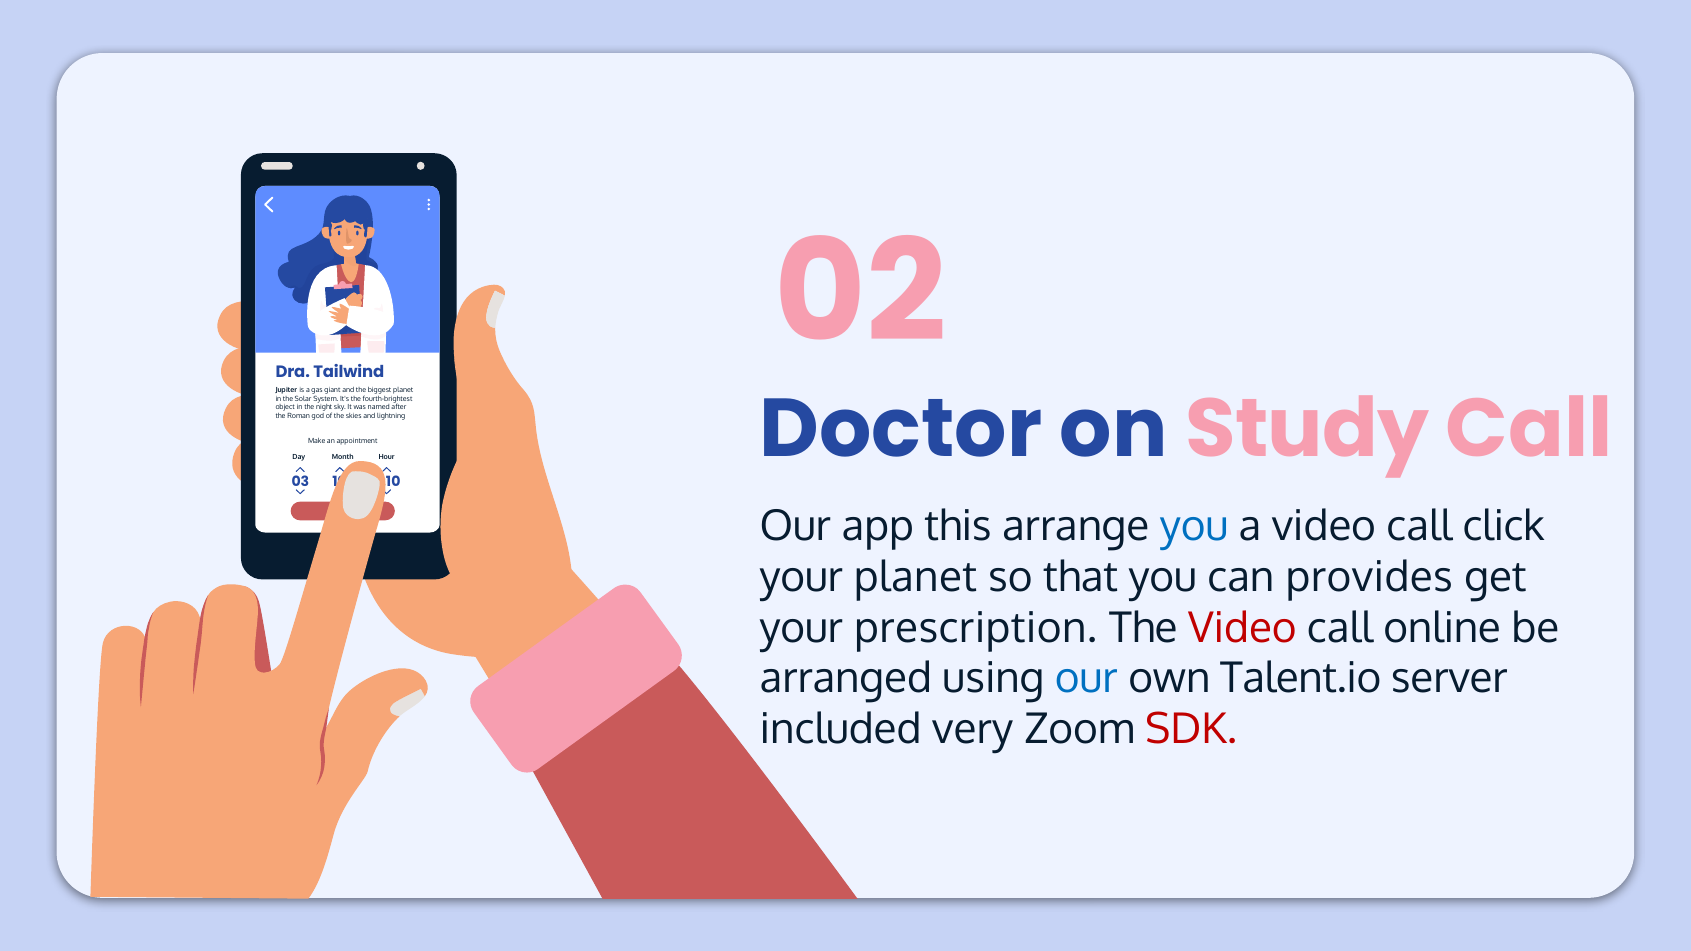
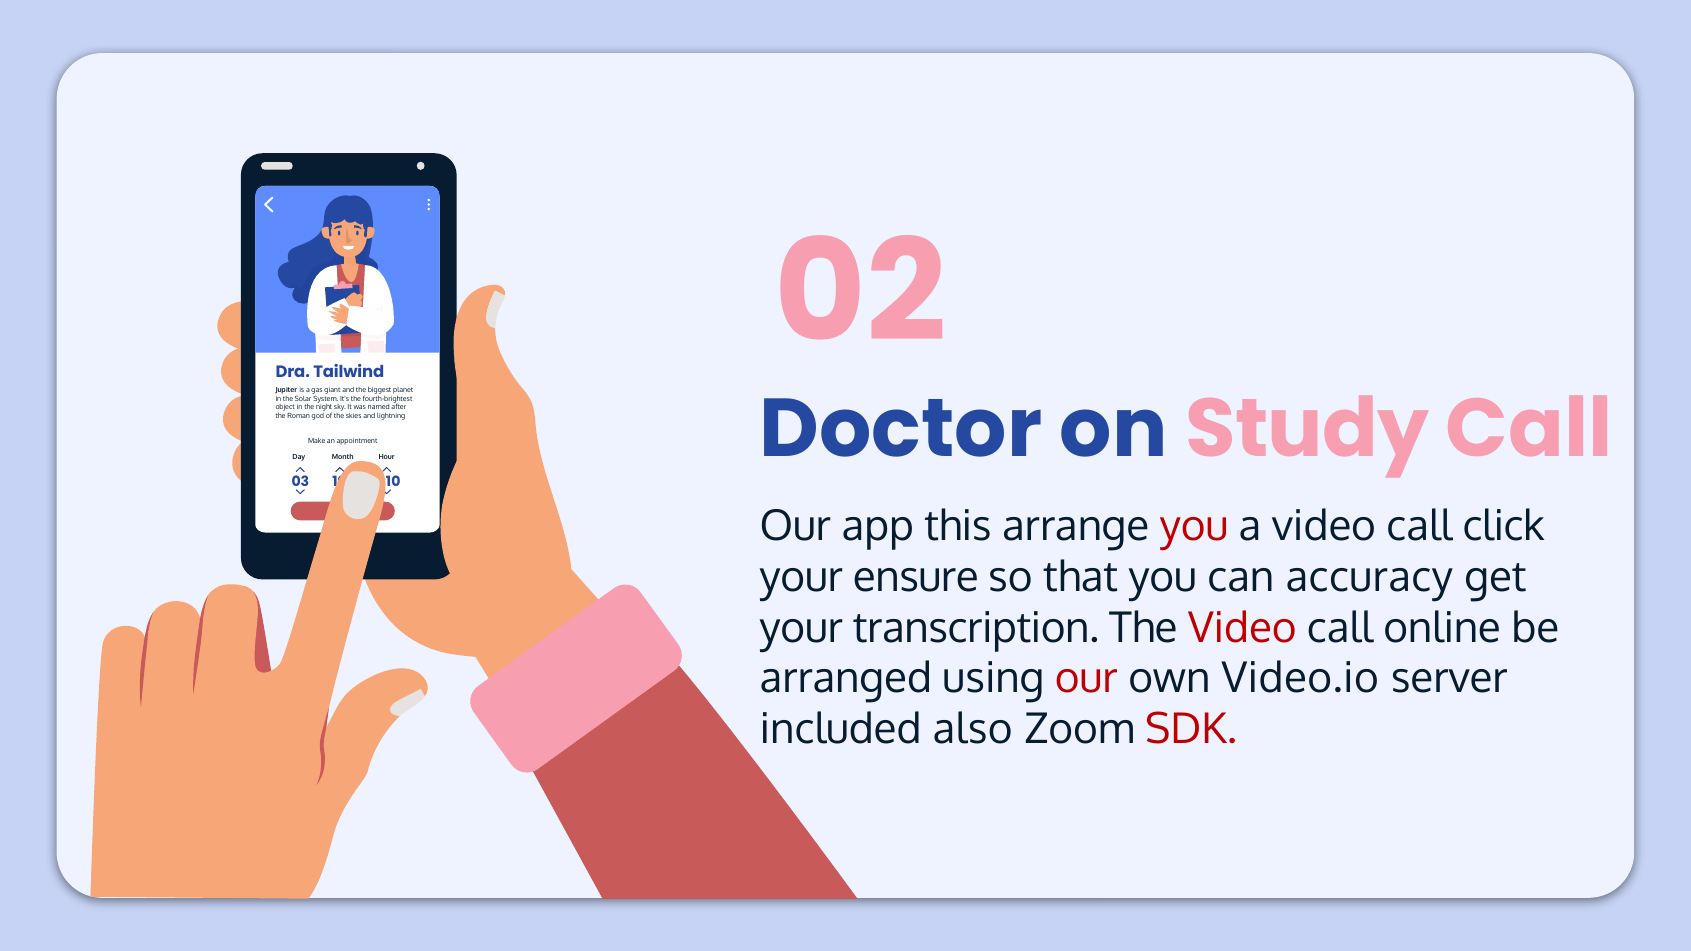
you colour: blue -> red (1194, 527)
your planet: planet -> ensure (916, 578)
provides: provides -> accuracy (1369, 578)
prescription: prescription -> transcription (976, 628)
our colour: blue -> red (1086, 679)
Talent.io: Talent.io -> Video.io (1300, 679)
very: very -> also (973, 730)
